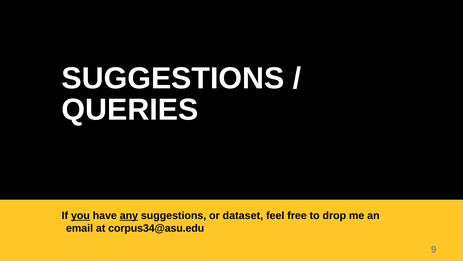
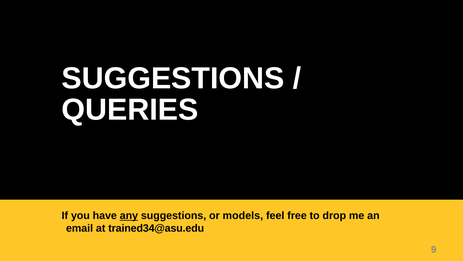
you underline: present -> none (80, 215)
dataset: dataset -> models (243, 215)
corpus34@asu.edu: corpus34@asu.edu -> trained34@asu.edu (156, 228)
